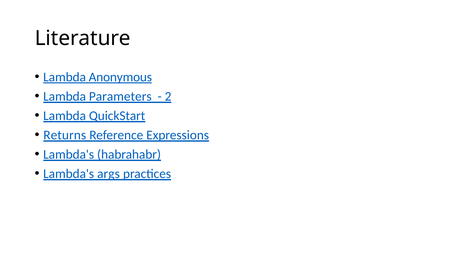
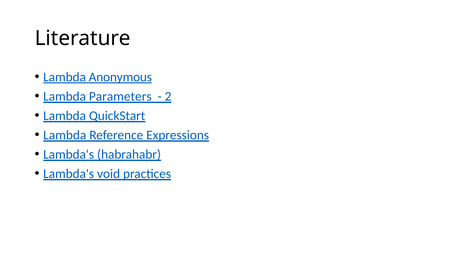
Returns: Returns -> Lambda (65, 135)
args: args -> void (109, 174)
